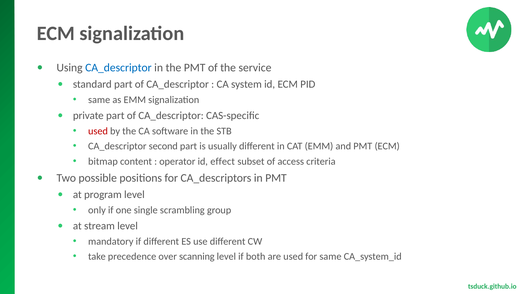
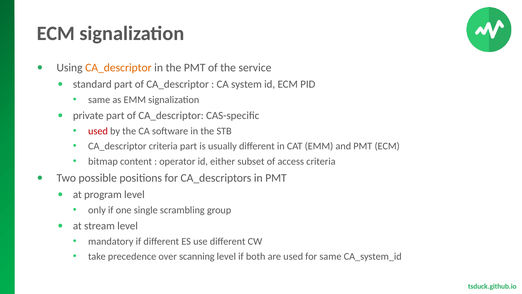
CA_descriptor colour: blue -> orange (118, 68)
CA_descriptor second: second -> criteria (163, 146)
effect: effect -> either (223, 161)
